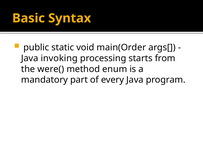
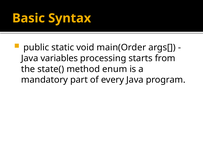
invoking: invoking -> variables (59, 58)
were(: were( -> state( (51, 69)
